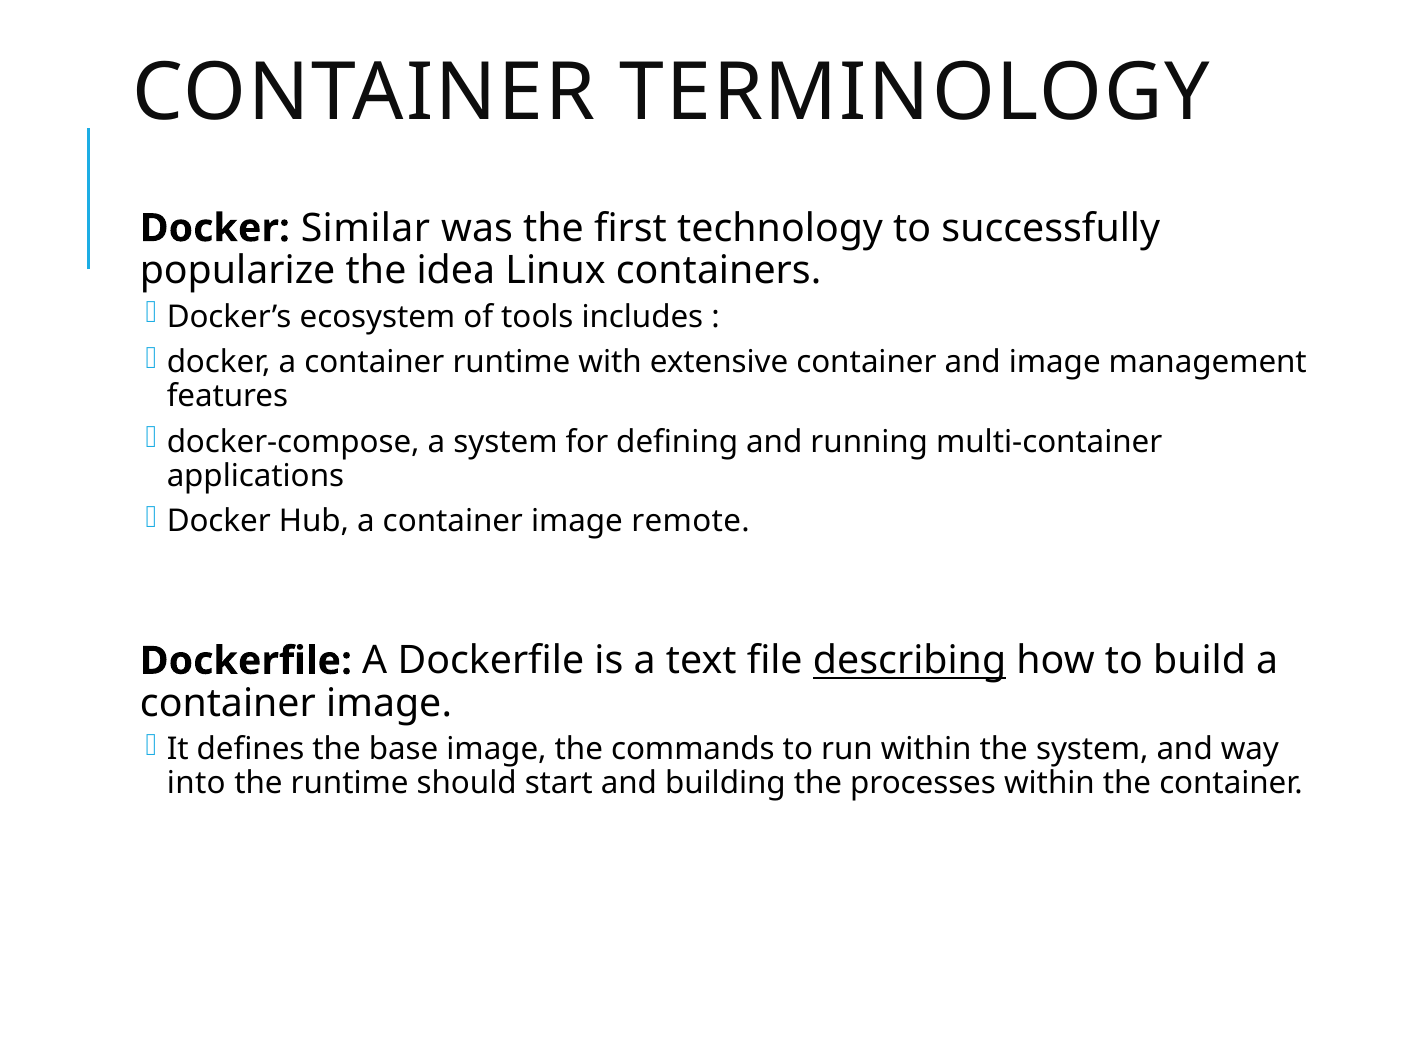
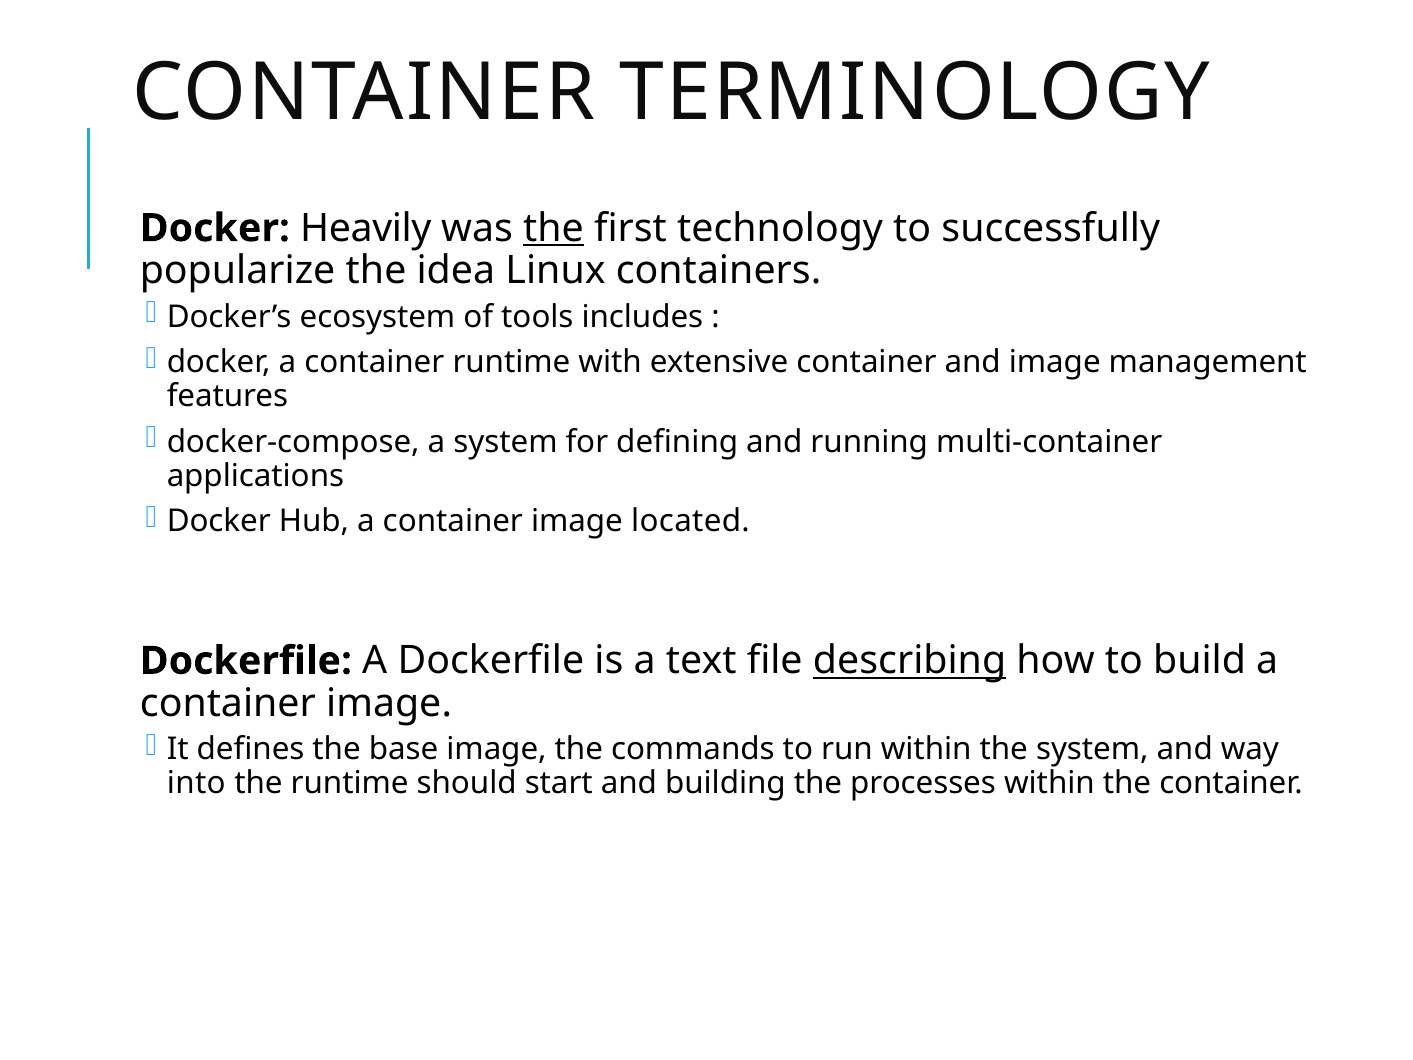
Similar: Similar -> Heavily (366, 228)
the underline: none -> present (554, 228)
remote: remote -> located (691, 521)
